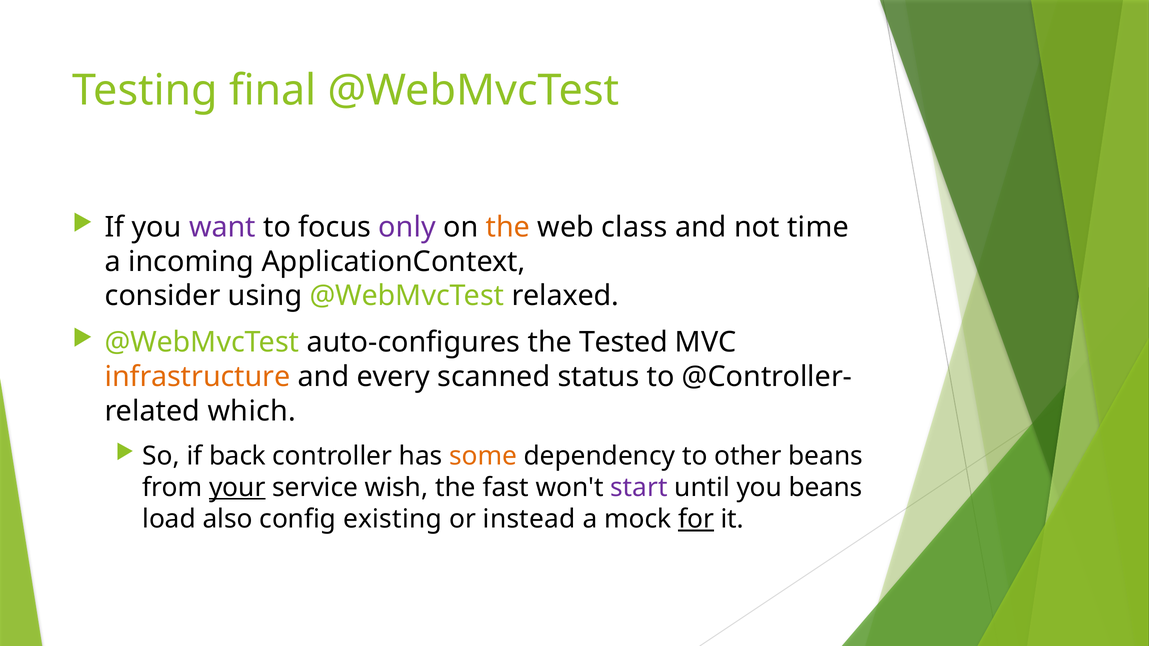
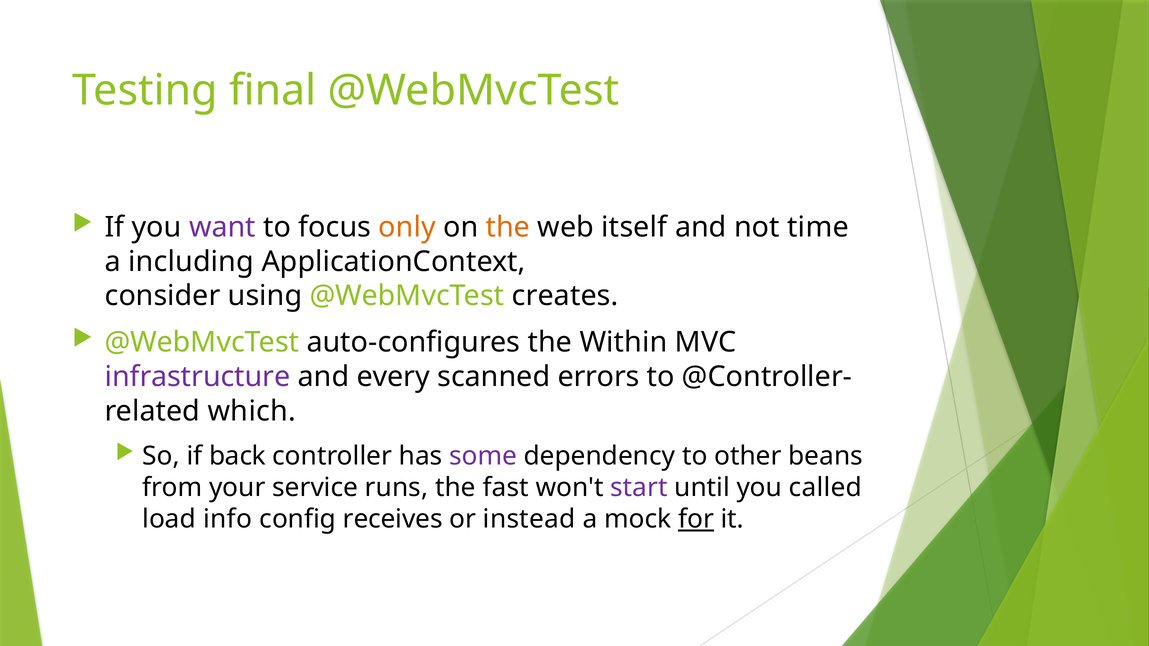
only colour: purple -> orange (407, 227)
class: class -> itself (634, 227)
incoming: incoming -> including (191, 262)
relaxed: relaxed -> creates (565, 296)
Tested: Tested -> Within (623, 343)
infrastructure colour: orange -> purple (198, 377)
status: status -> errors (599, 377)
some colour: orange -> purple (483, 456)
your underline: present -> none (237, 488)
wish: wish -> runs (397, 488)
you beans: beans -> called (825, 488)
also: also -> info (228, 519)
existing: existing -> receives (393, 519)
